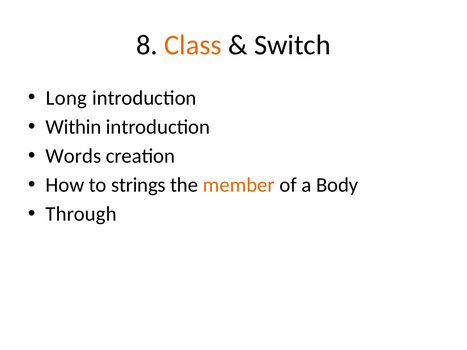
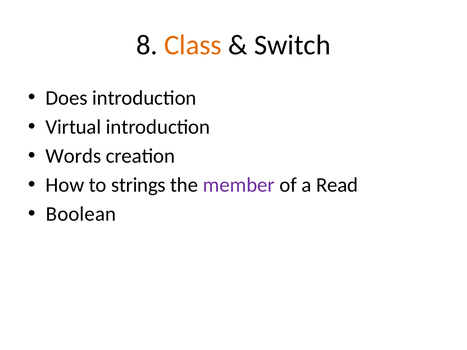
Long: Long -> Does (67, 98)
Within: Within -> Virtual (73, 127)
member colour: orange -> purple (239, 185)
Body: Body -> Read (337, 185)
Through: Through -> Boolean (81, 214)
